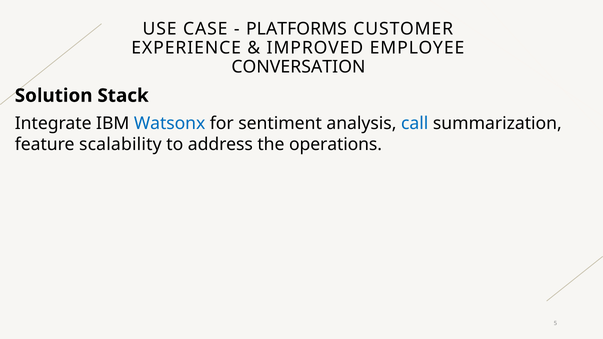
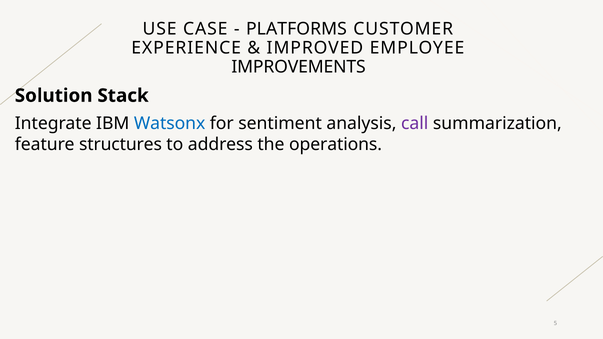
CONVERSATION: CONVERSATION -> IMPROVEMENTS (299, 67)
call colour: blue -> purple (415, 124)
scalability: scalability -> structures (120, 145)
